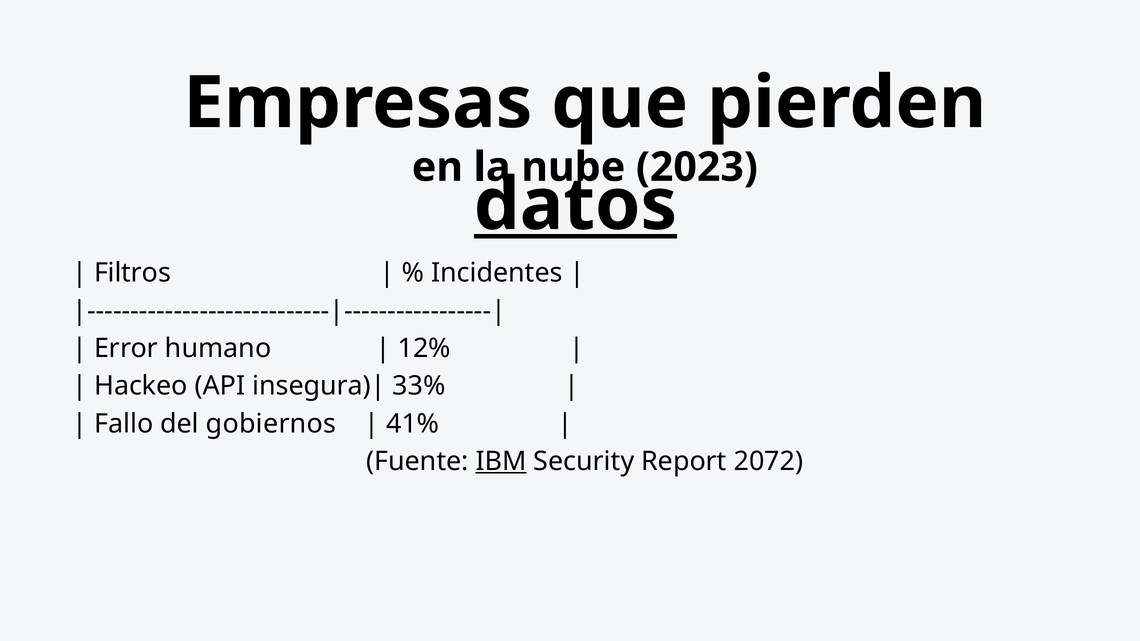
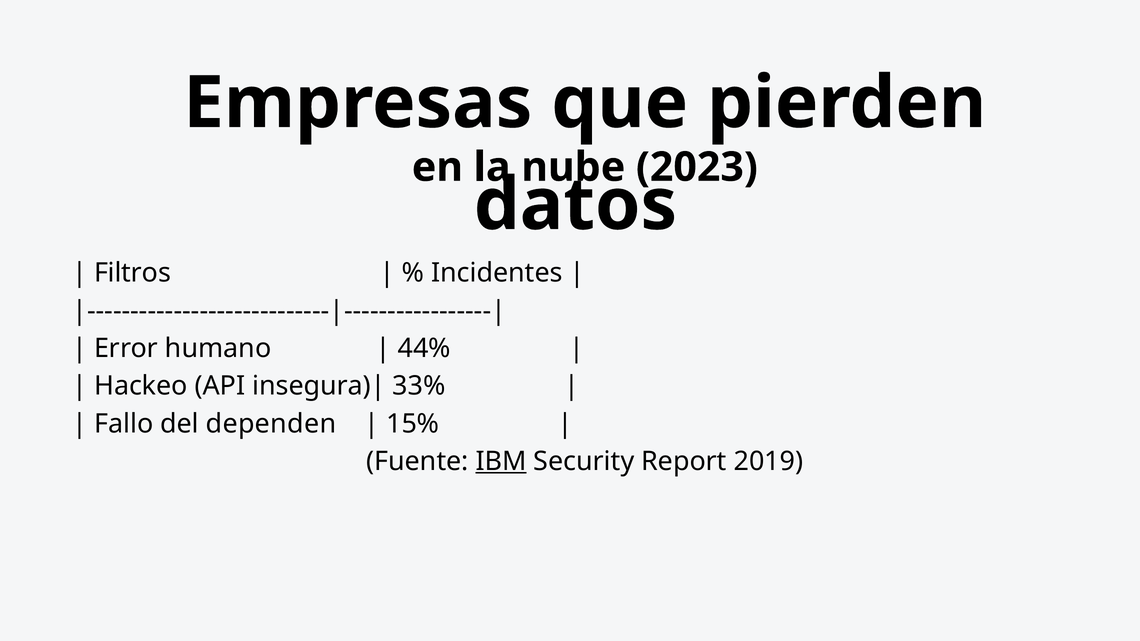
datos underline: present -> none (575, 205)
12%: 12% -> 44% (424, 349)
gobiernos: gobiernos -> dependen (271, 424)
41%: 41% -> 15% (413, 424)
2072: 2072 -> 2019 (768, 462)
